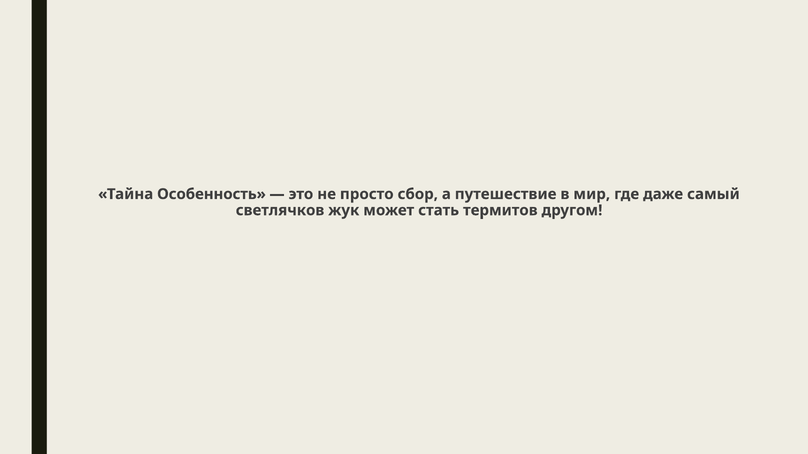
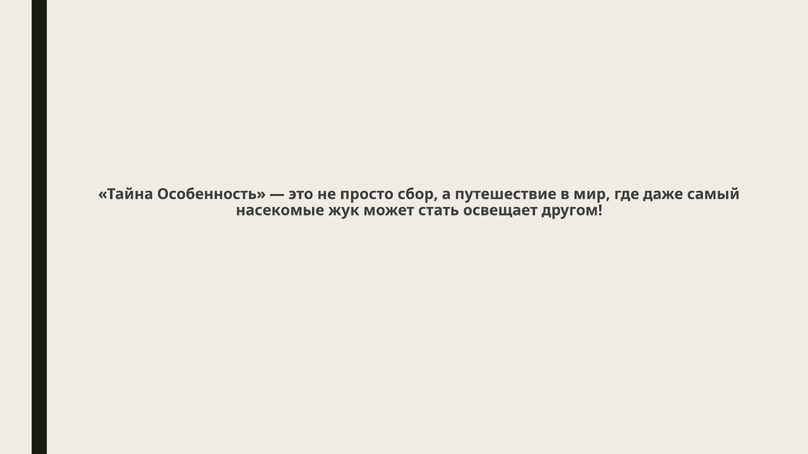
светлячков: светлячков -> насекомые (280, 210)
термитов: термитов -> освещает (500, 210)
